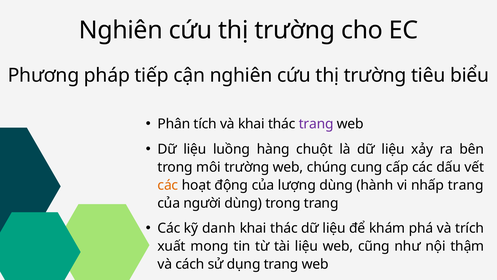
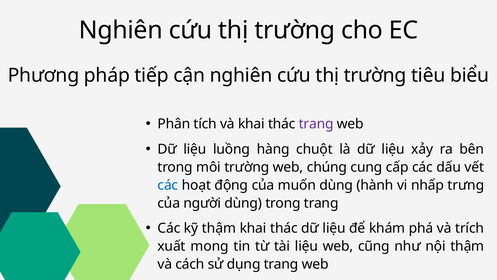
các colour: orange -> blue (168, 185)
lượng: lượng -> muốn (297, 185)
nhấp trang: trang -> trưng (466, 185)
kỹ danh: danh -> thậm (219, 228)
